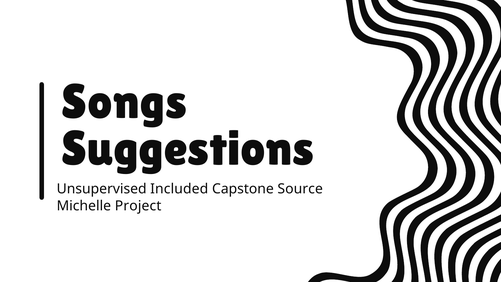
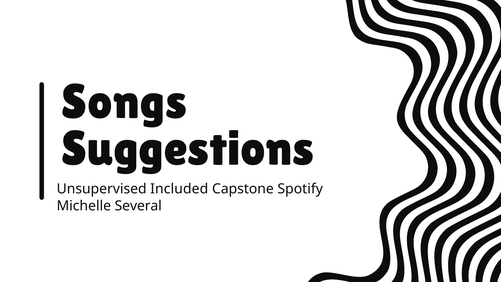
Source: Source -> Spotify (300, 189)
Project: Project -> Several (138, 206)
